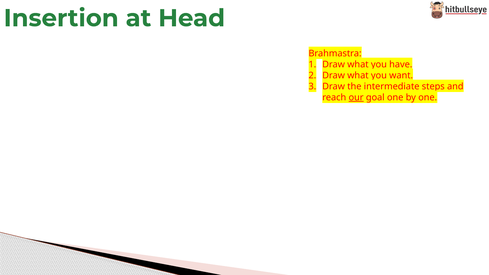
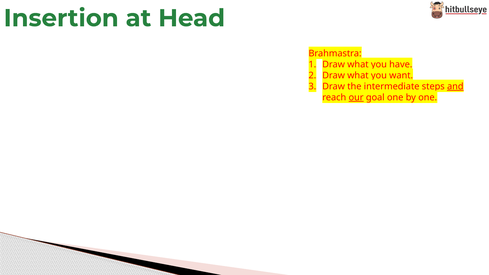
and underline: none -> present (455, 86)
